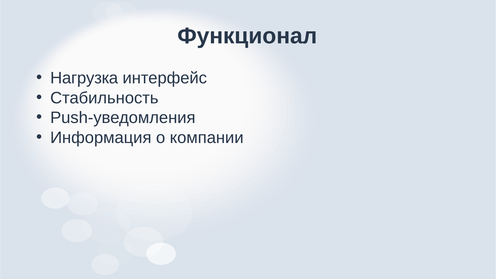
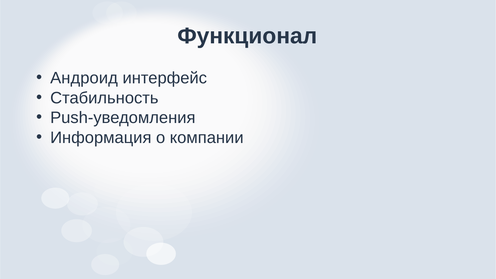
Нагрузка: Нагрузка -> Андроид (84, 78)
